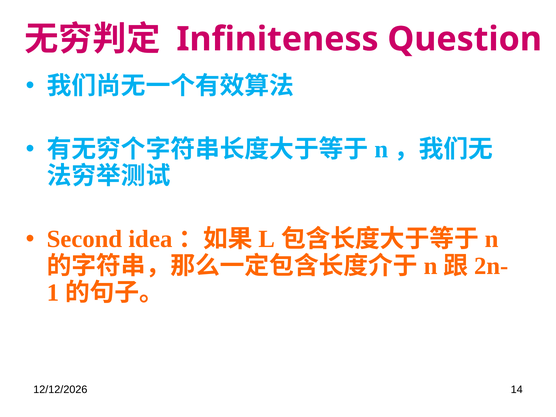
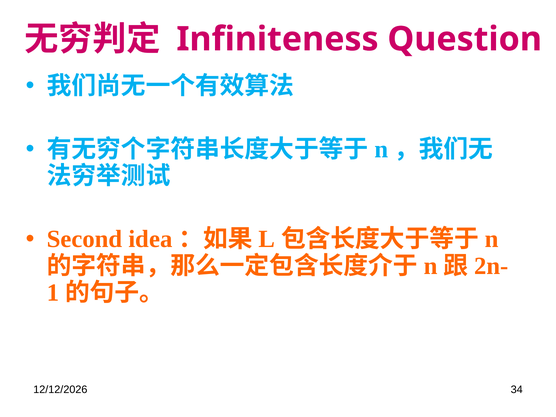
14: 14 -> 34 (517, 390)
